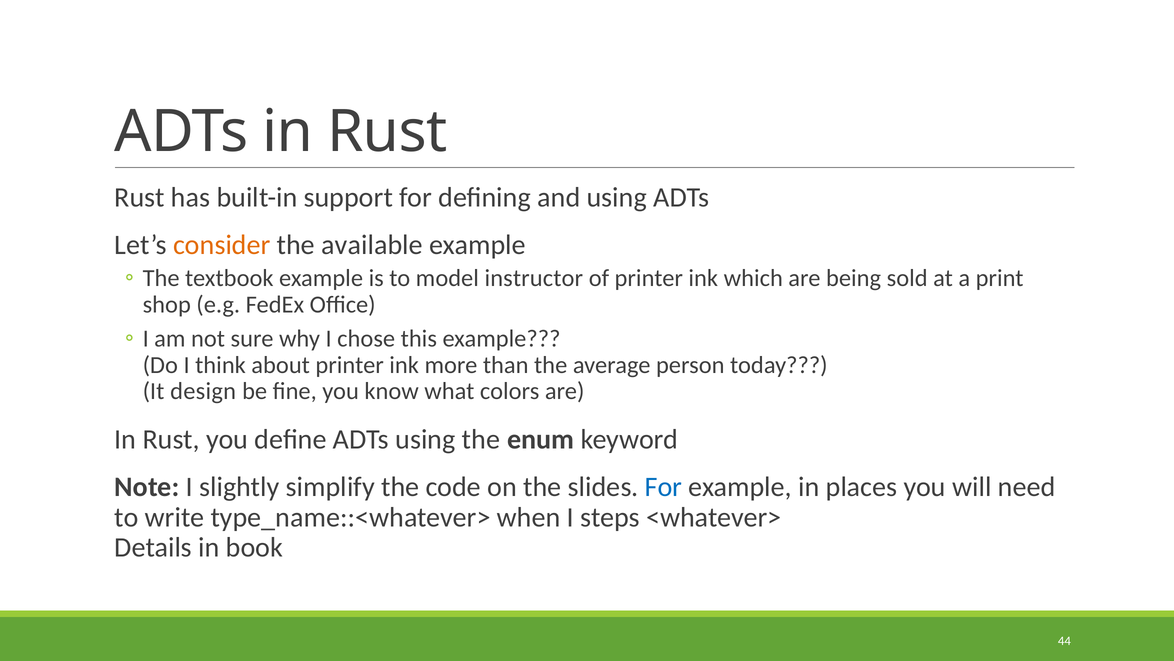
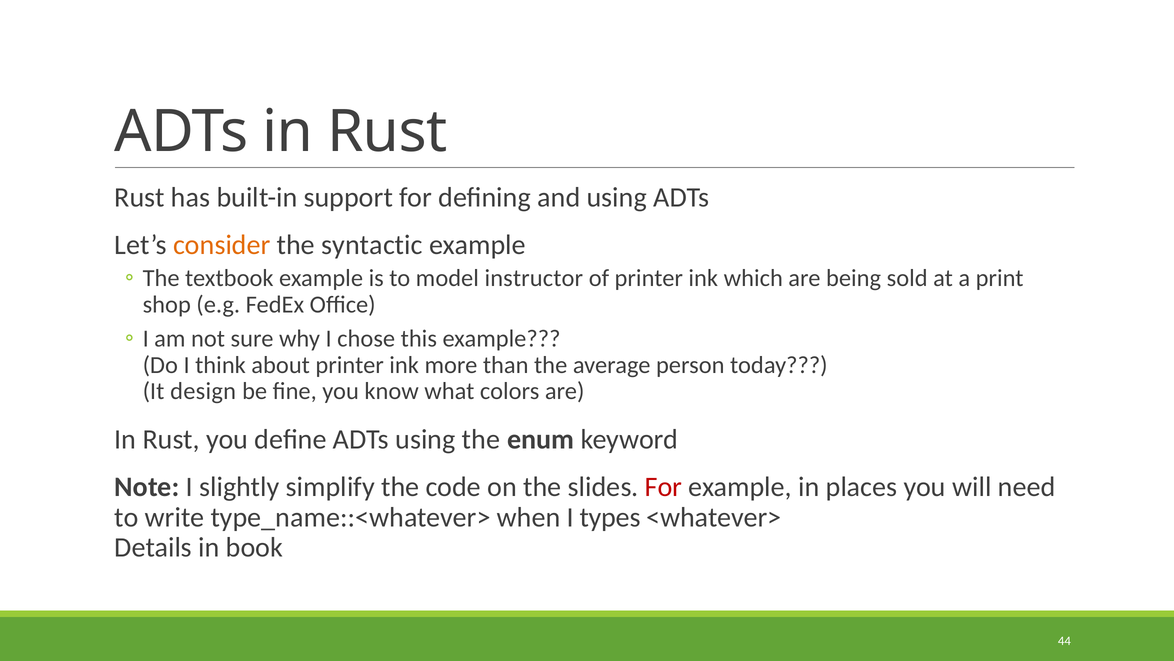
available: available -> syntactic (372, 245)
For colour: blue -> red (663, 486)
steps: steps -> types (610, 517)
